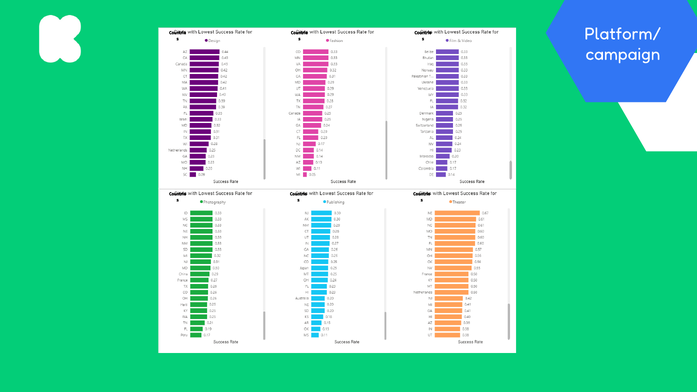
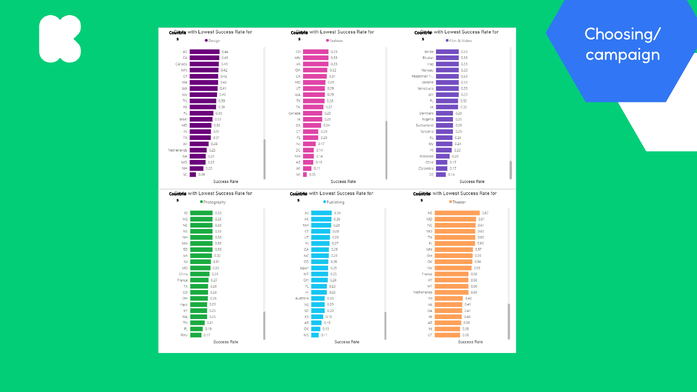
Platform/: Platform/ -> Choosing/ (623, 34)
